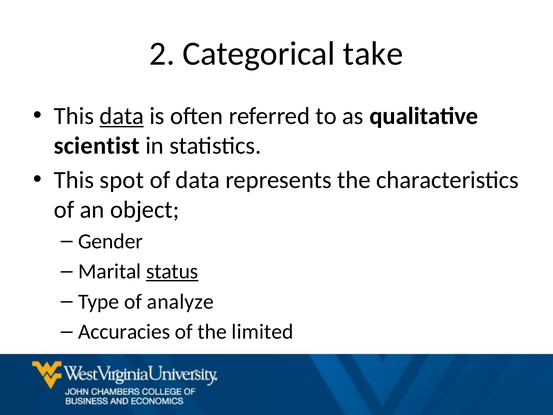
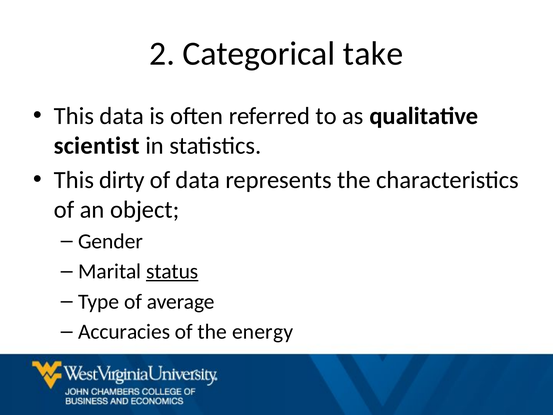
data underline: present -> none (122, 116)
spot: spot -> dirty (122, 180)
analyze: analyze -> average (181, 301)
limited: limited -> energy (263, 332)
